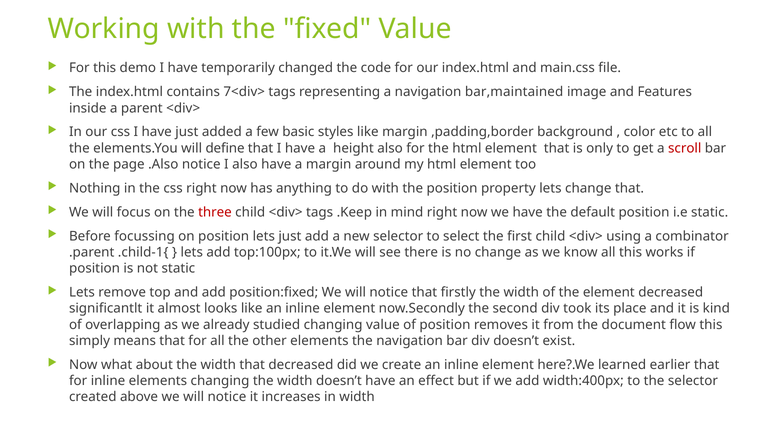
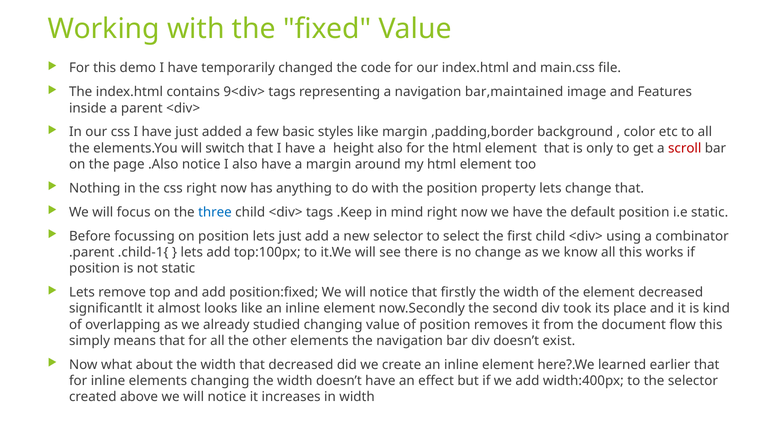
7<div>: 7<div> -> 9<div> (244, 92)
define: define -> switch (225, 148)
three colour: red -> blue (215, 212)
